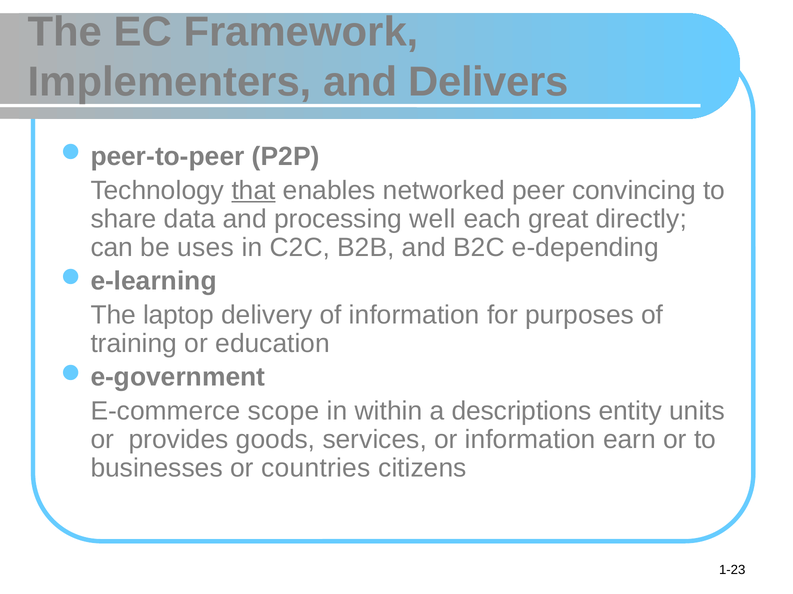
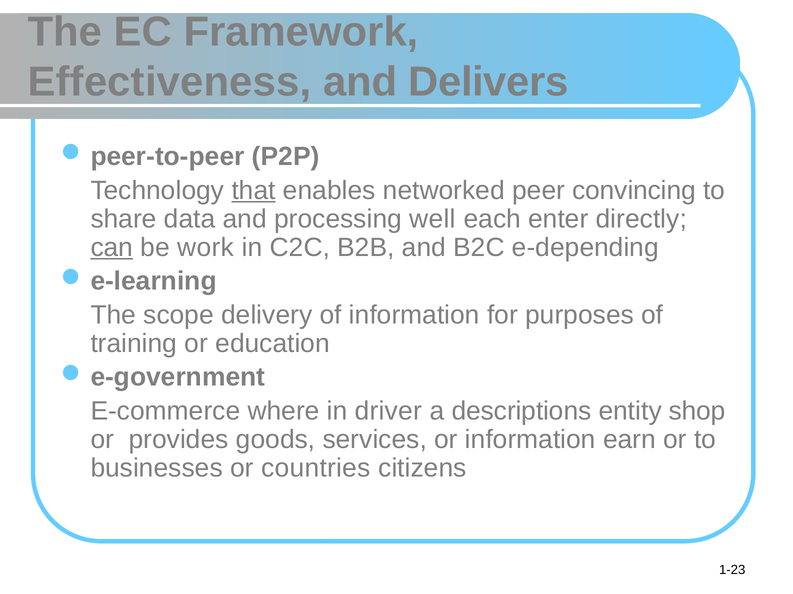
Implementers: Implementers -> Effectiveness (170, 82)
great: great -> enter (558, 219)
can underline: none -> present (112, 248)
uses: uses -> work (206, 248)
laptop: laptop -> scope (179, 315)
scope: scope -> where (284, 412)
within: within -> driver (388, 412)
units: units -> shop (697, 412)
